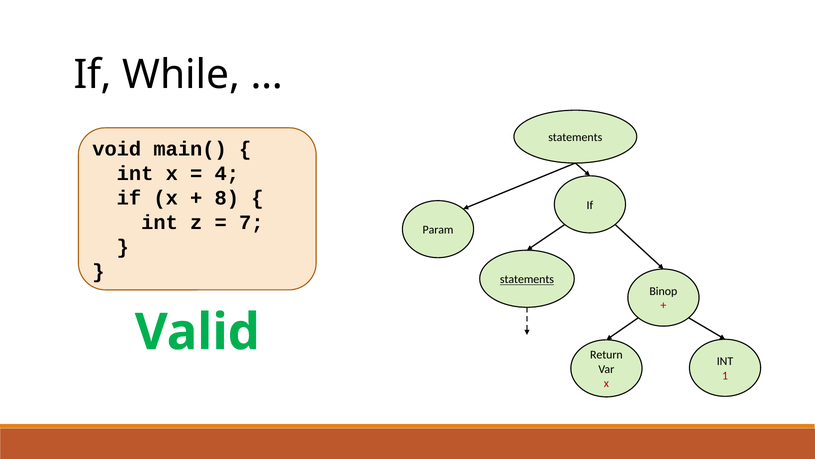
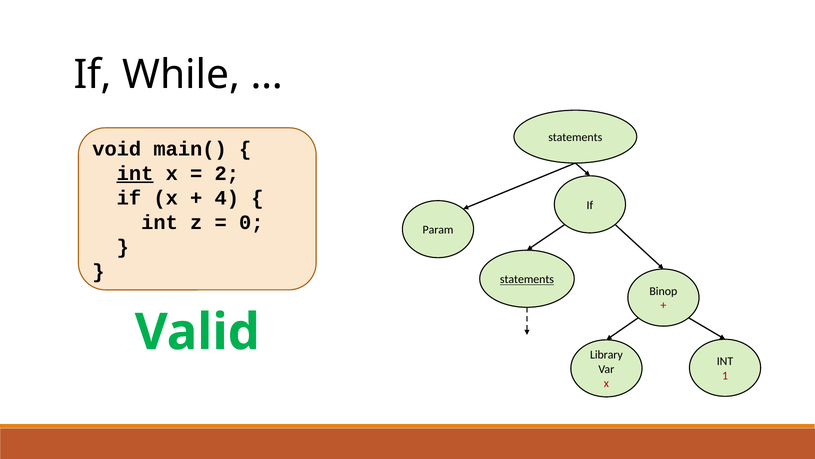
int underline: none -> present (135, 173)
4: 4 -> 2 (227, 173)
8: 8 -> 4 (227, 198)
7: 7 -> 0 (251, 222)
Return: Return -> Library (606, 354)
